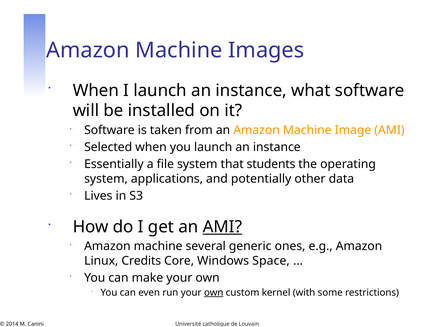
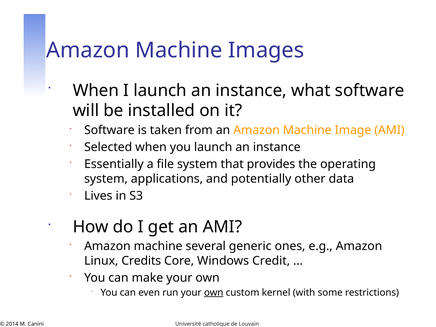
students: students -> provides (271, 164)
AMI underline: present -> none (222, 227)
Space: Space -> Credit (271, 261)
